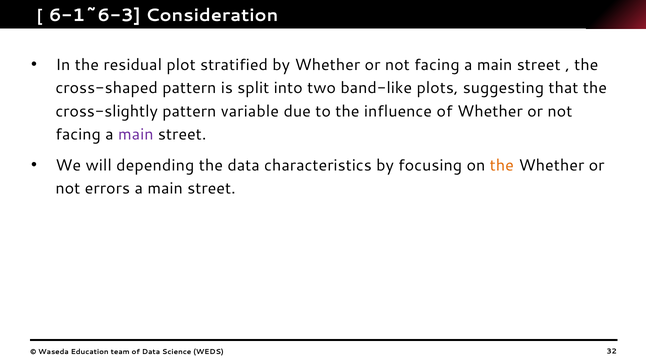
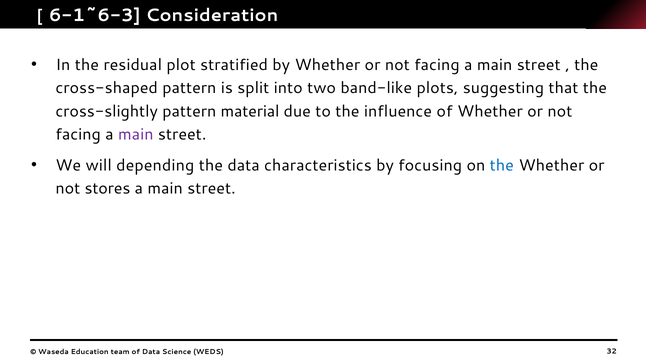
variable: variable -> material (250, 111)
the colour: orange -> blue (502, 166)
errors: errors -> stores (107, 189)
